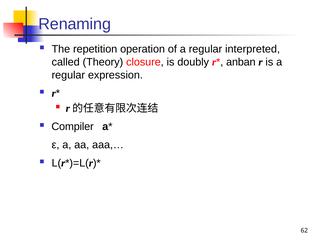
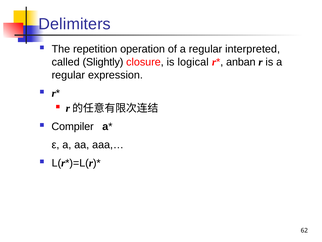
Renaming: Renaming -> Delimiters (75, 24)
Theory: Theory -> Slightly (103, 62)
doubly: doubly -> logical (193, 62)
